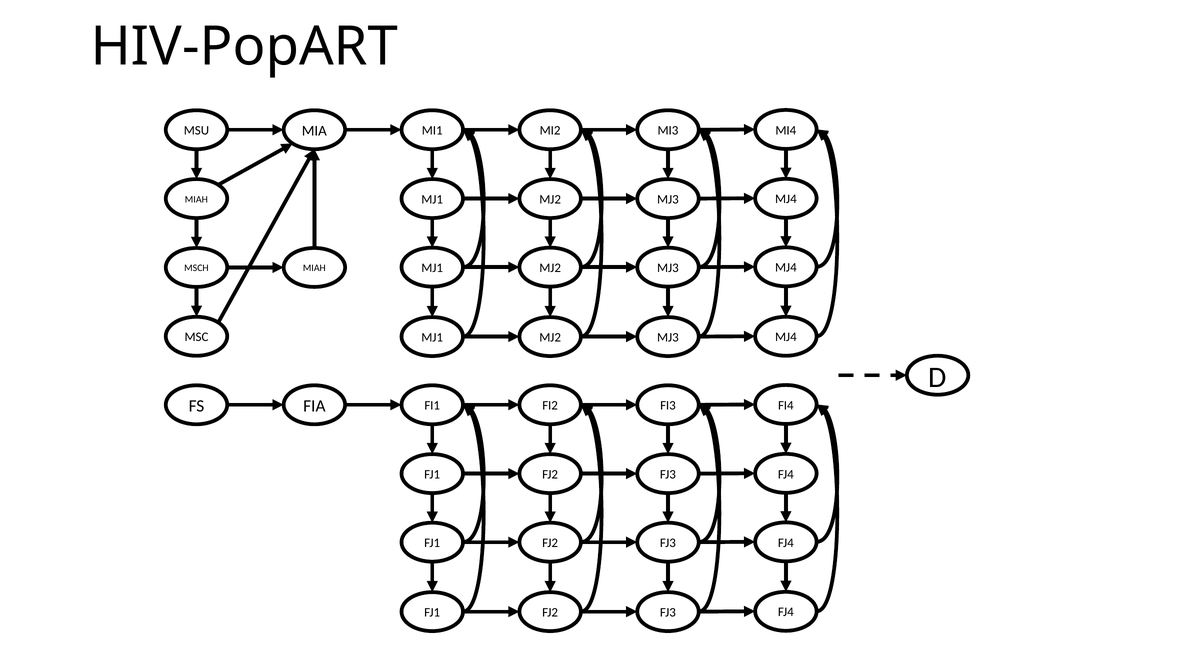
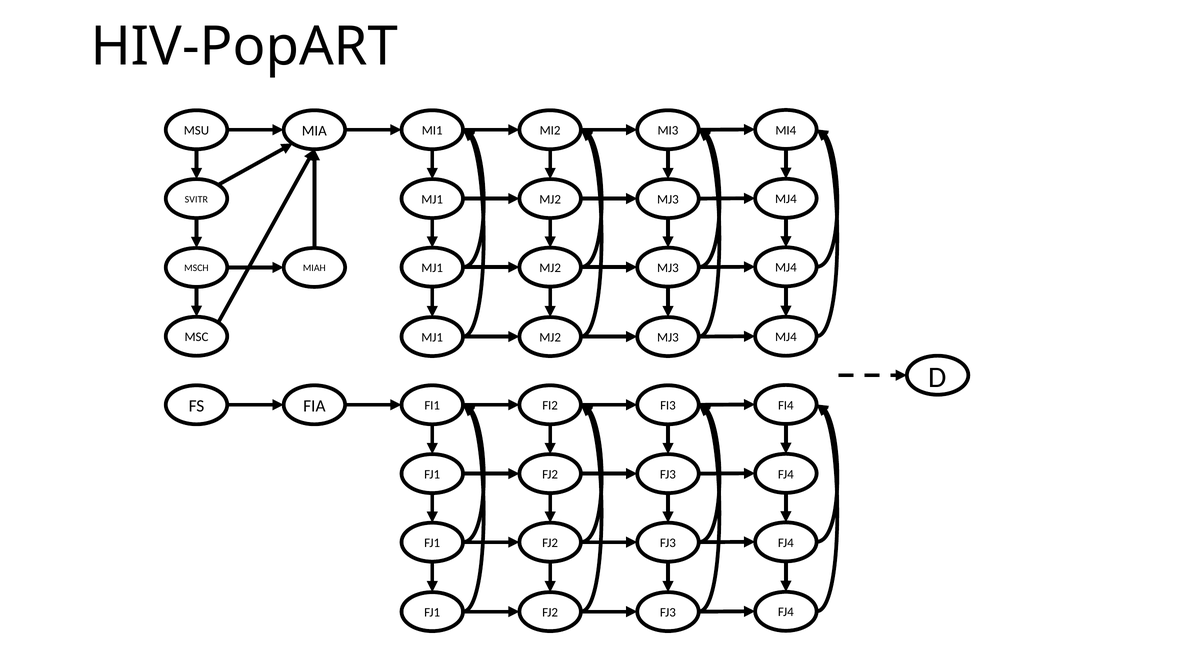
MIAH: MIAH -> SVITR (196, 199)
